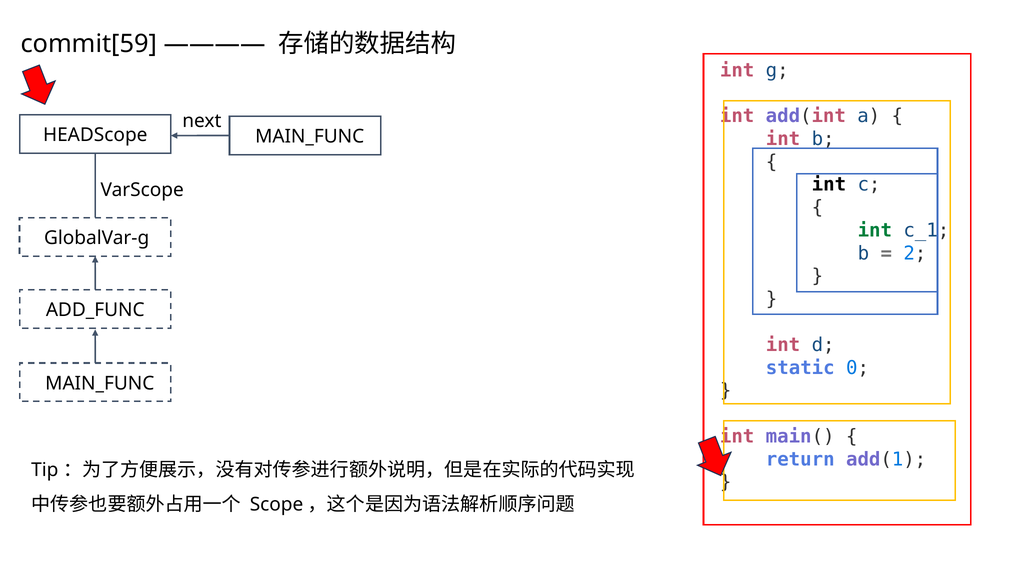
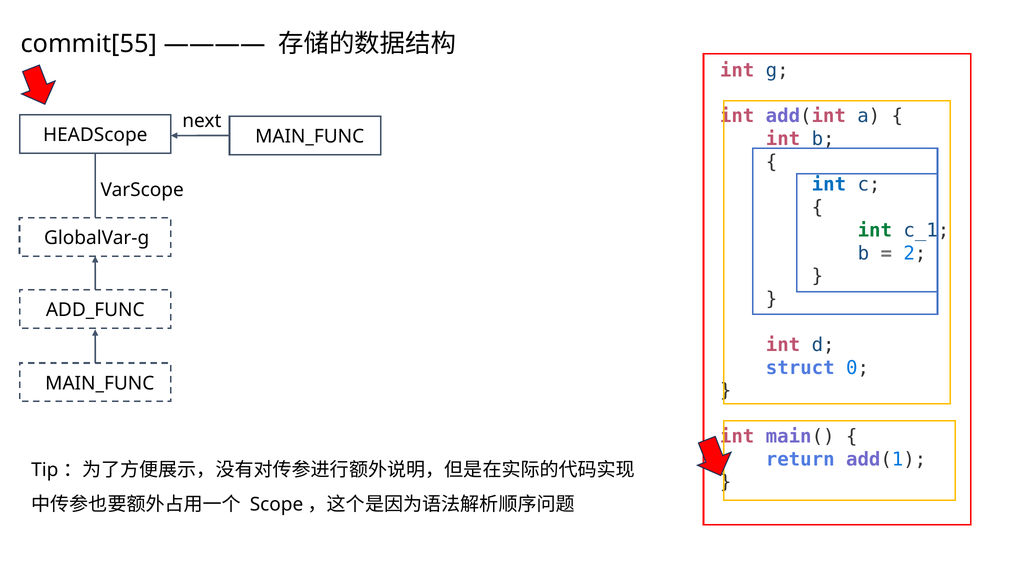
commit[59: commit[59 -> commit[55 (89, 44)
int colour: black -> blue (829, 185)
static: static -> struct (800, 368)
